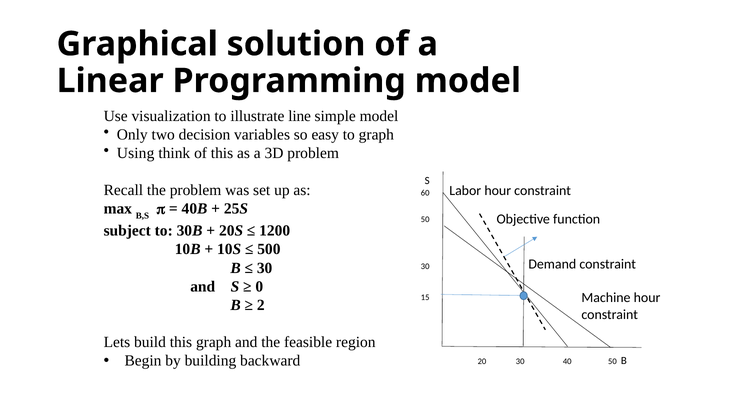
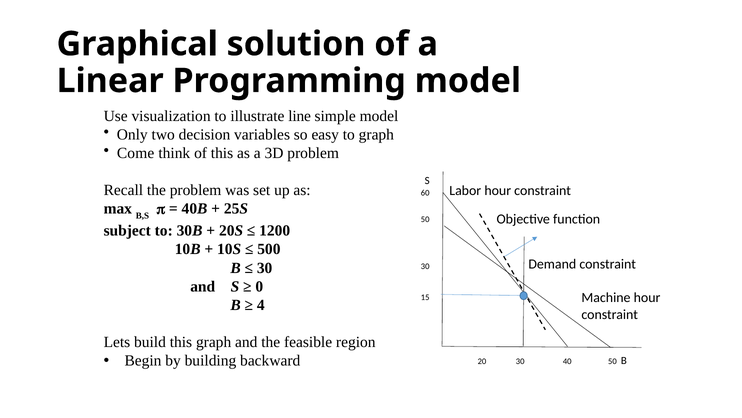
Using: Using -> Come (136, 153)
2: 2 -> 4 (261, 305)
